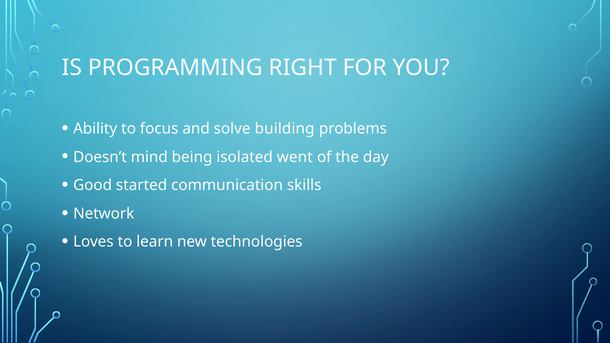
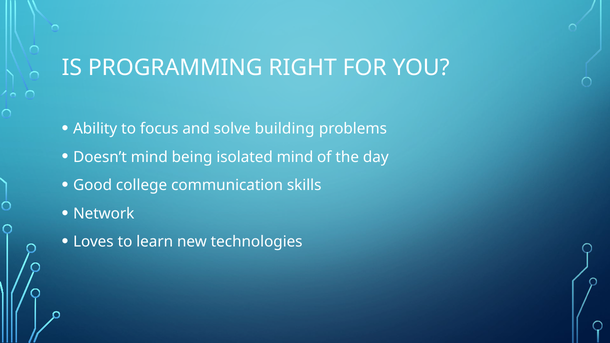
isolated went: went -> mind (295, 157)
started: started -> college (142, 185)
